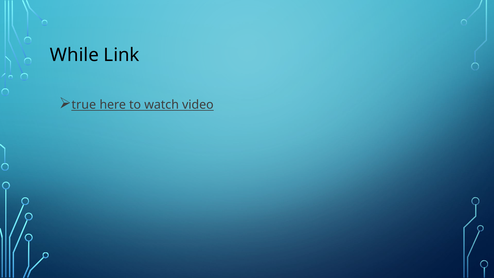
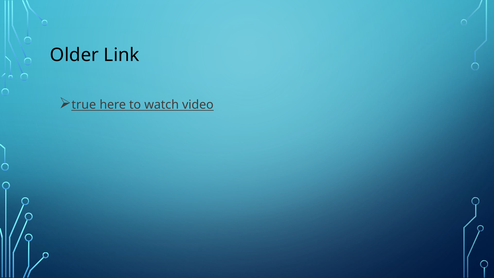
While: While -> Older (74, 55)
